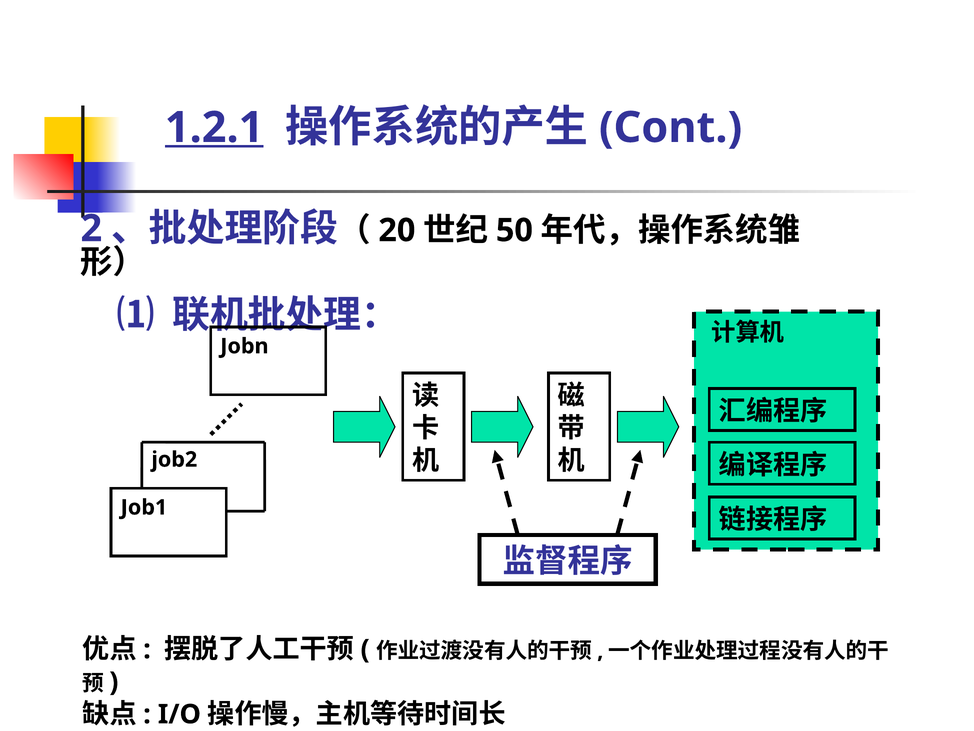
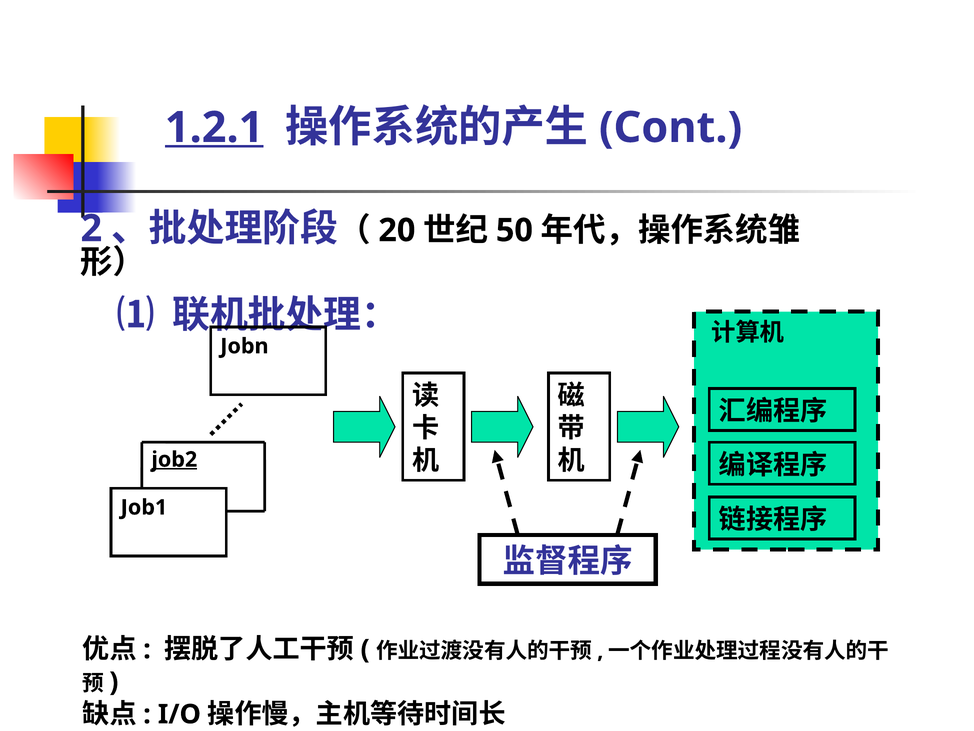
job2 underline: none -> present (174, 459)
